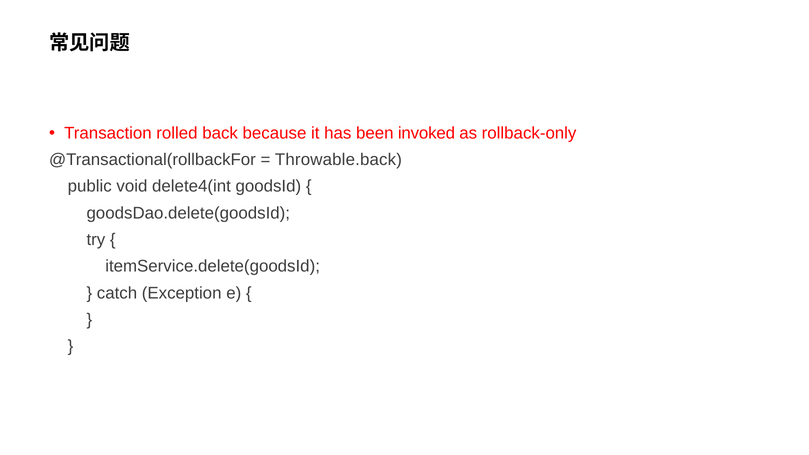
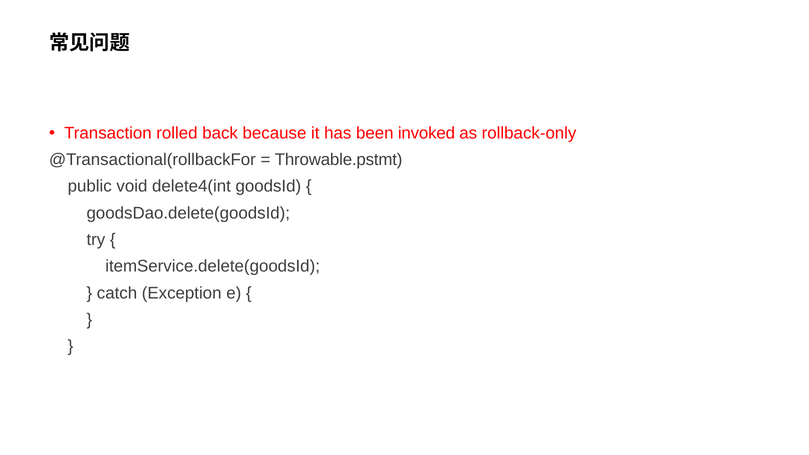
Throwable.back: Throwable.back -> Throwable.pstmt (339, 160)
